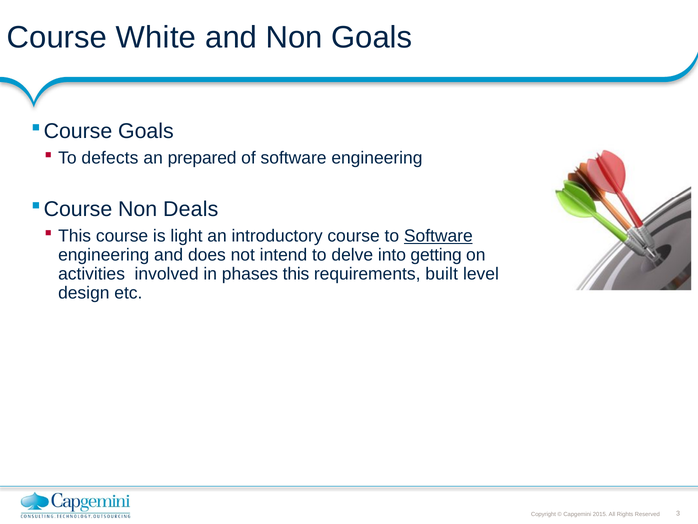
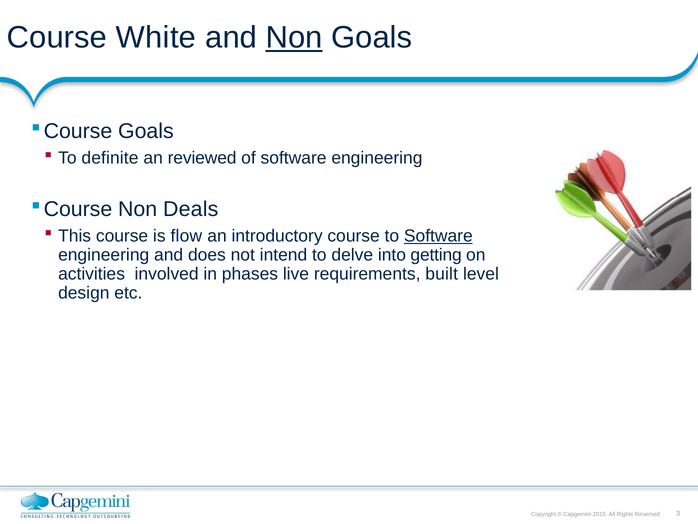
Non underline: none -> present (294, 37)
defects: defects -> definite (110, 158)
prepared: prepared -> reviewed (202, 158)
light: light -> flow (186, 236)
phases this: this -> live (296, 274)
